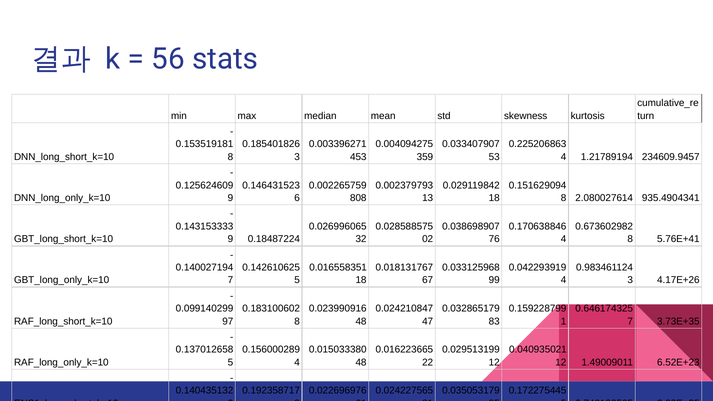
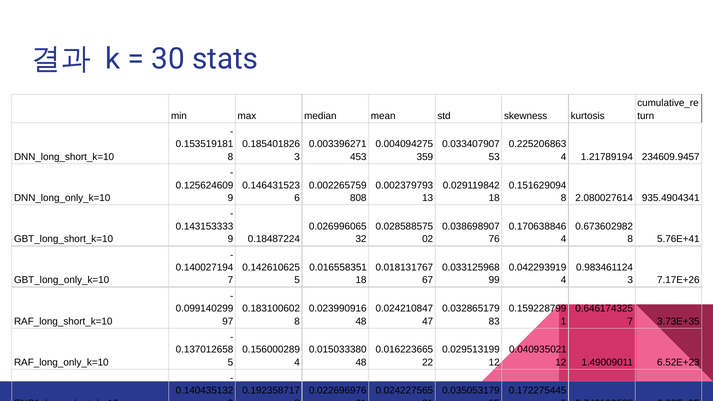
56: 56 -> 30 (168, 59)
4.17E+26: 4.17E+26 -> 7.17E+26 (678, 280)
